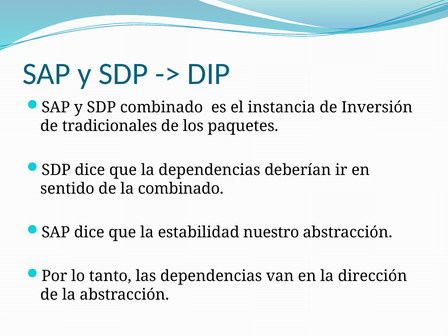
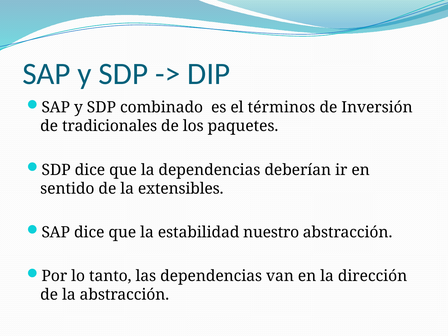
instancia: instancia -> términos (281, 107)
la combinado: combinado -> extensibles (181, 189)
